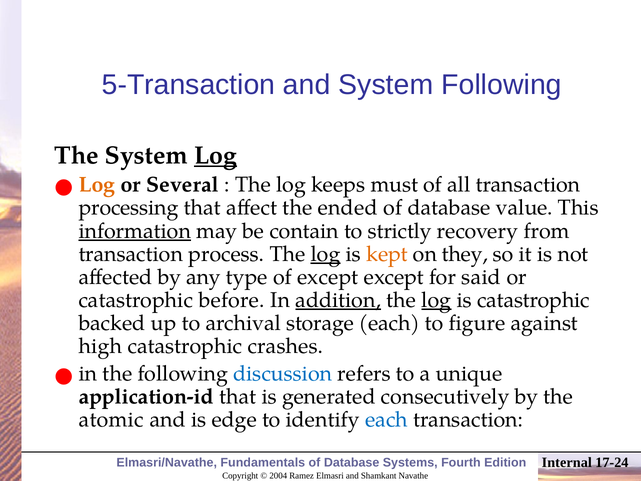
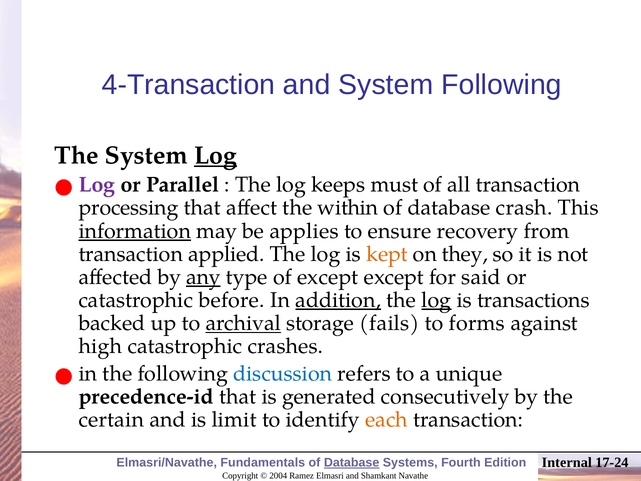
5-Transaction: 5-Transaction -> 4-Transaction (189, 85)
Log colour: orange -> purple (97, 185)
Several: Several -> Parallel (183, 185)
ended: ended -> within (348, 208)
value: value -> crash (524, 208)
contain: contain -> applies (304, 231)
strictly: strictly -> ensure (400, 231)
process: process -> applied (226, 254)
log underline: present -> none (326, 254)
any underline: none -> present (203, 277)
is catastrophic: catastrophic -> transactions (533, 300)
archival underline: none -> present (243, 323)
storage each: each -> fails (389, 323)
figure: figure -> forms (477, 323)
application-id: application-id -> precedence-id (146, 397)
atomic: atomic -> certain (111, 420)
edge: edge -> limit (234, 420)
each colour: blue -> orange (387, 420)
Database underline: none -> present (352, 462)
